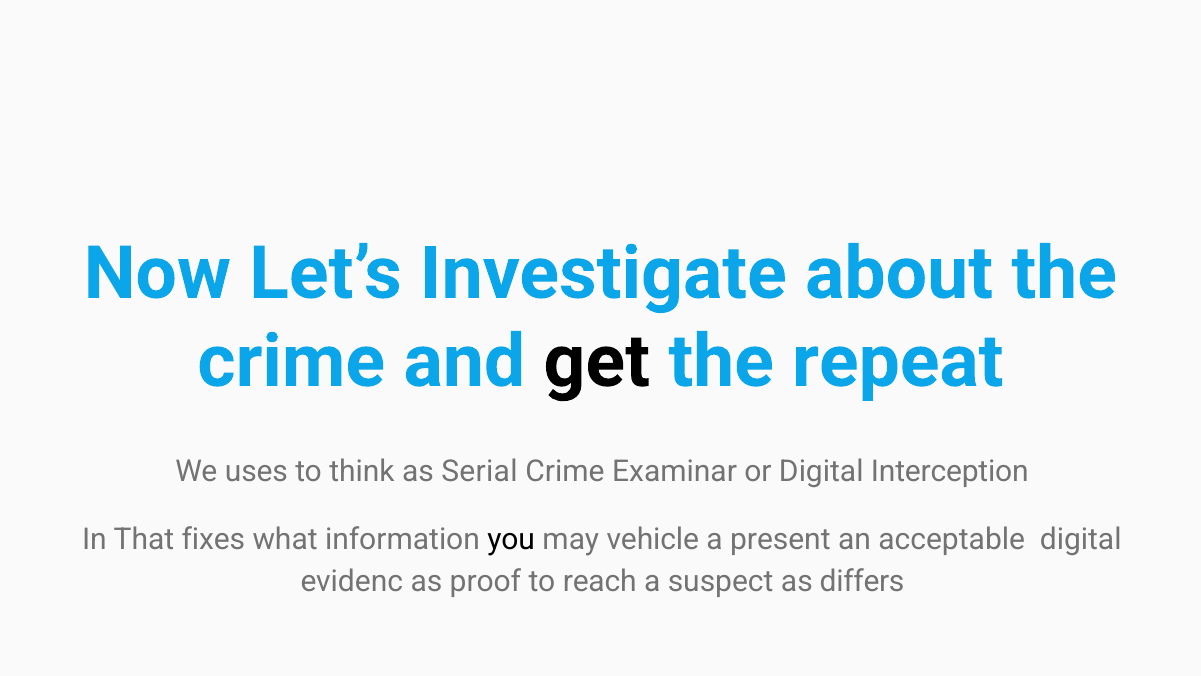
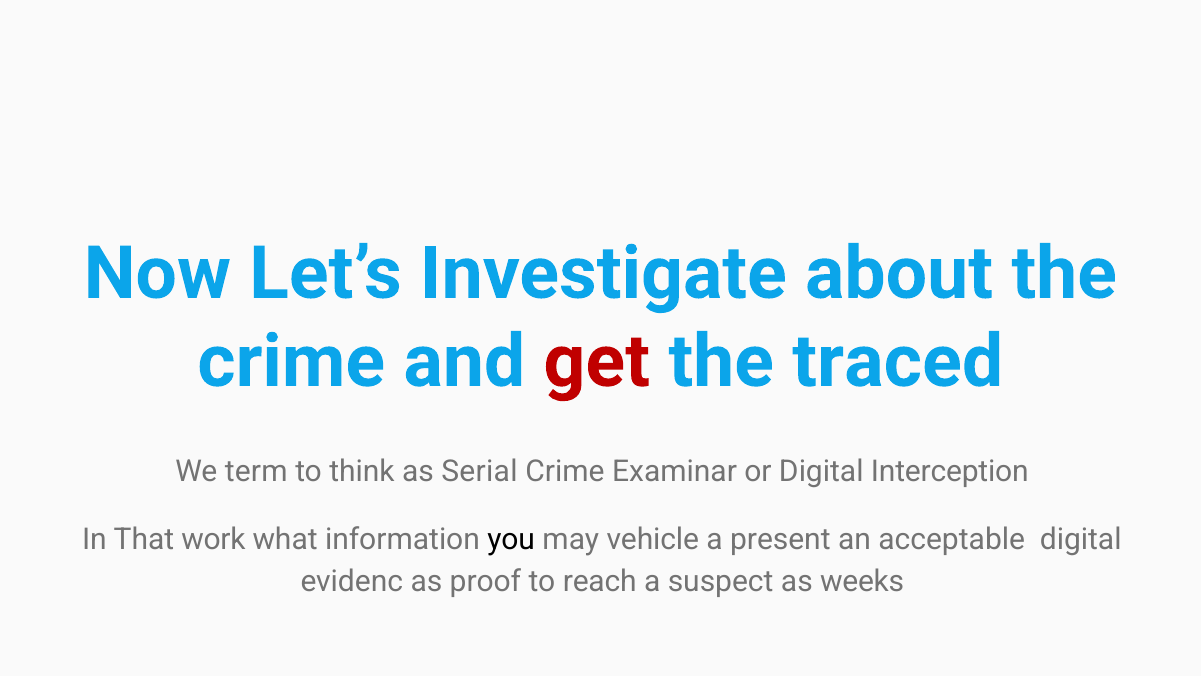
get colour: black -> red (597, 361)
repeat: repeat -> traced (898, 361)
uses: uses -> term (256, 472)
fixes: fixes -> work (213, 540)
differs: differs -> weeks (862, 581)
